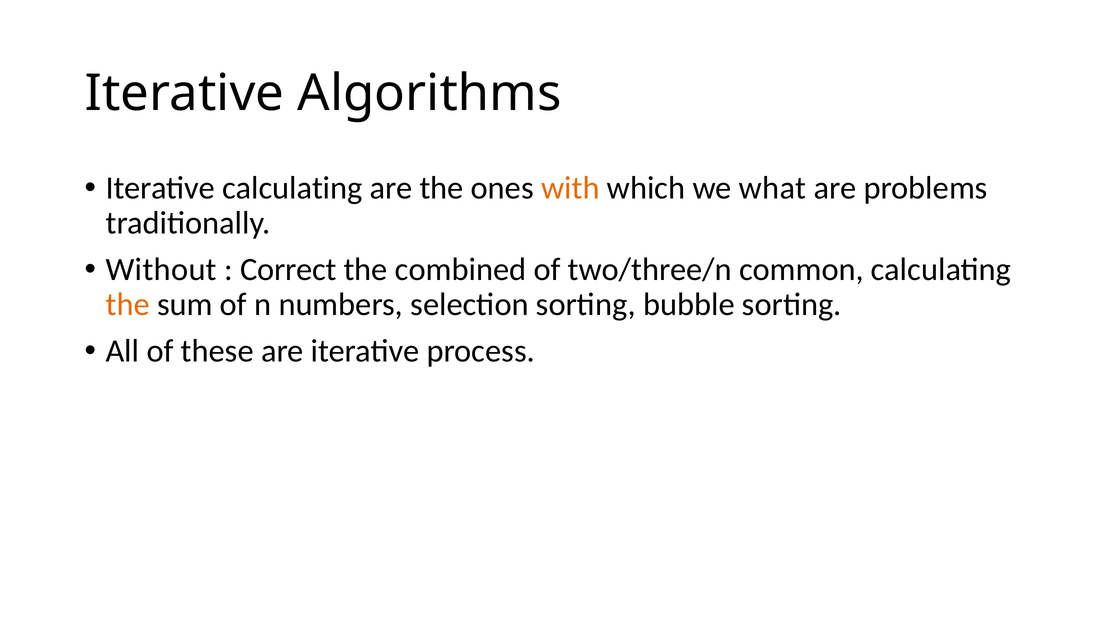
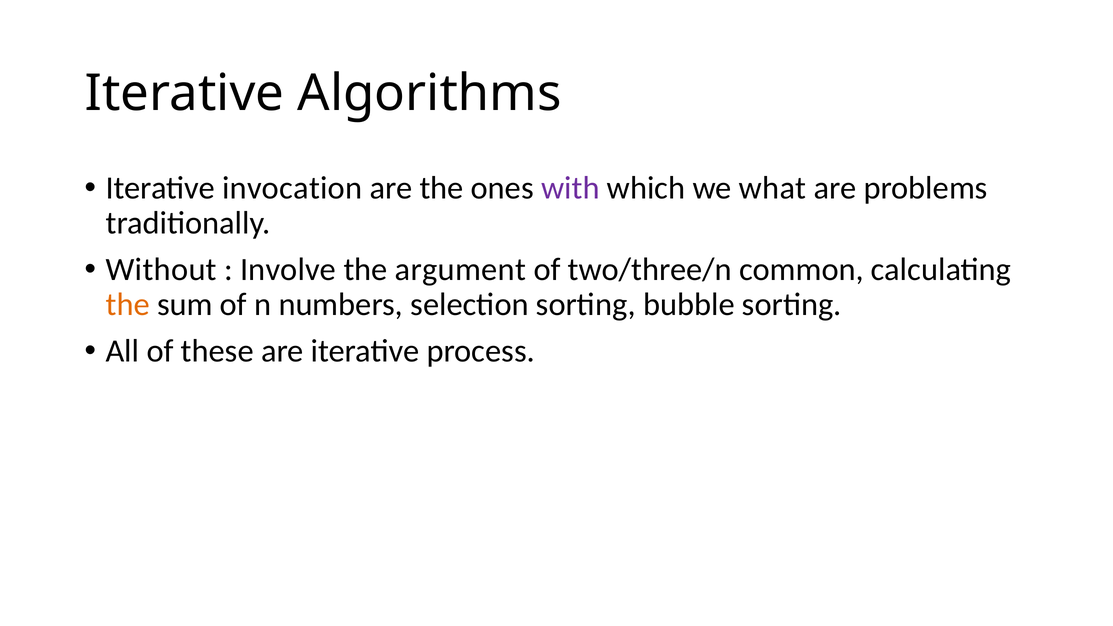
Iterative calculating: calculating -> invocation (292, 188)
with colour: orange -> purple (570, 188)
Correct: Correct -> Involve (288, 270)
combined: combined -> argument (460, 270)
